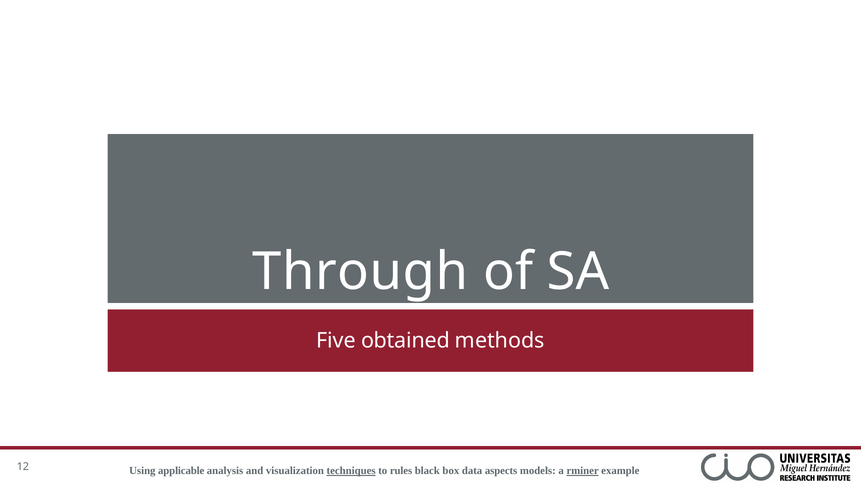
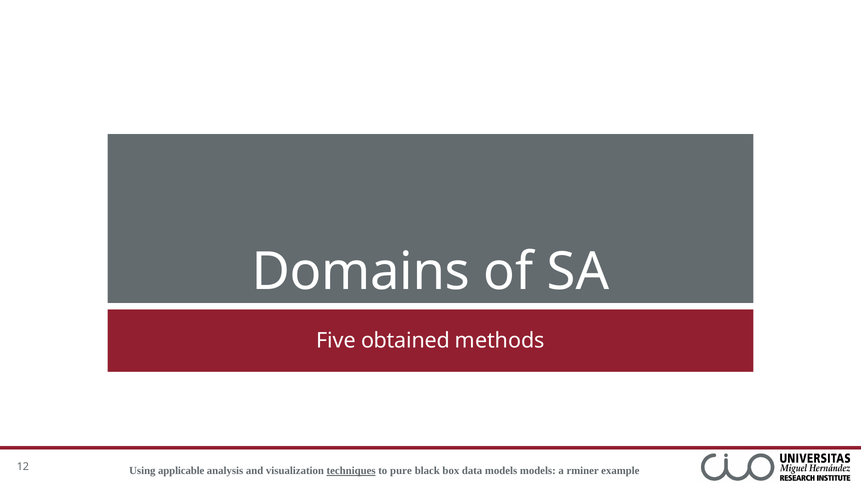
Through: Through -> Domains (361, 272)
rules: rules -> pure (401, 470)
data aspects: aspects -> models (501, 470)
rminer underline: present -> none (583, 470)
